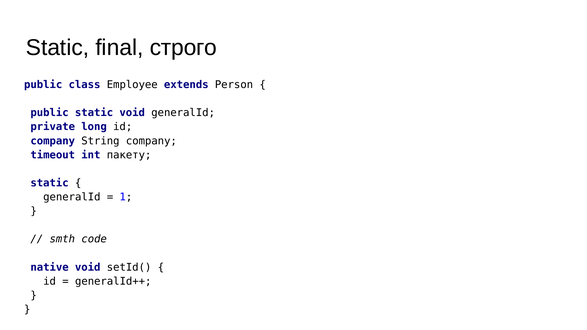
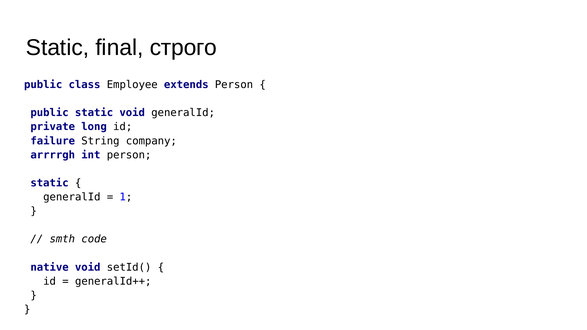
company: company -> failure (53, 141)
timeout: timeout -> arrrrgh (53, 155)
int пакету: пакету -> person (129, 155)
